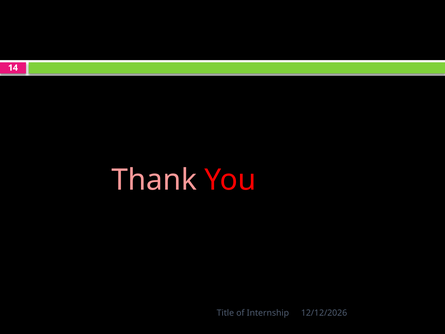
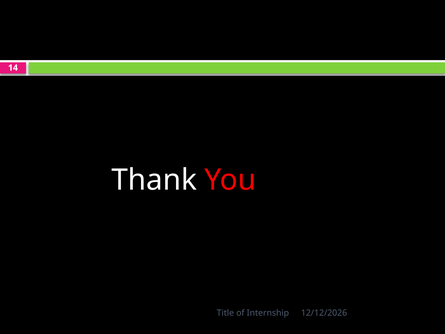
Thank colour: pink -> white (154, 180)
